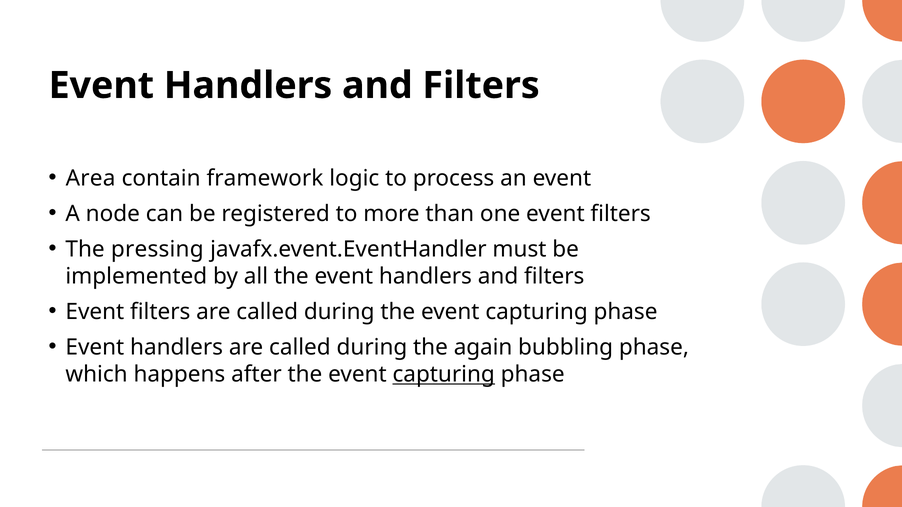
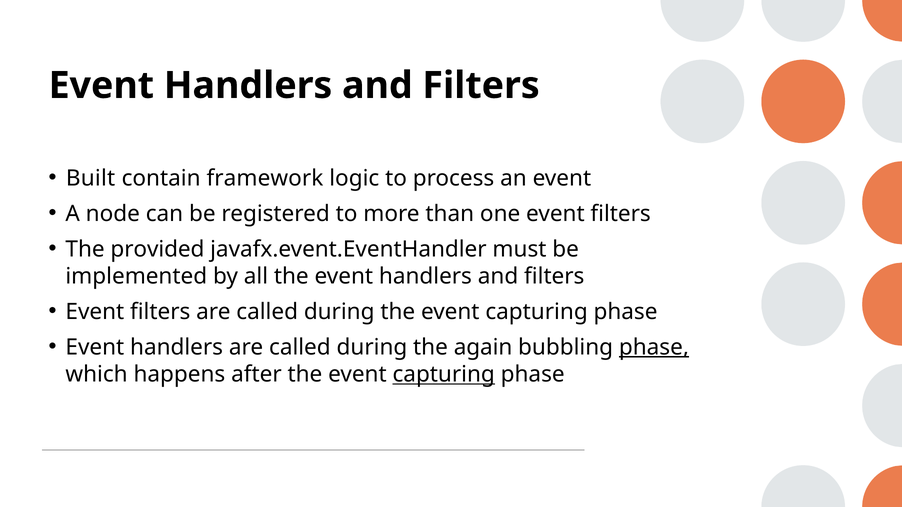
Area: Area -> Built (91, 178)
pressing: pressing -> provided (157, 249)
phase underline: none -> present (654, 347)
